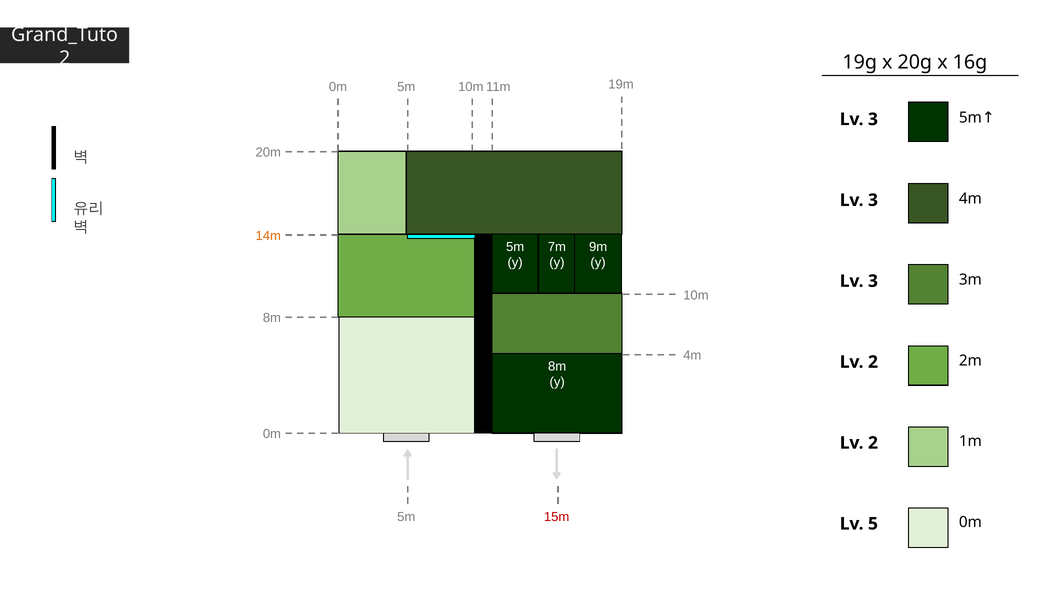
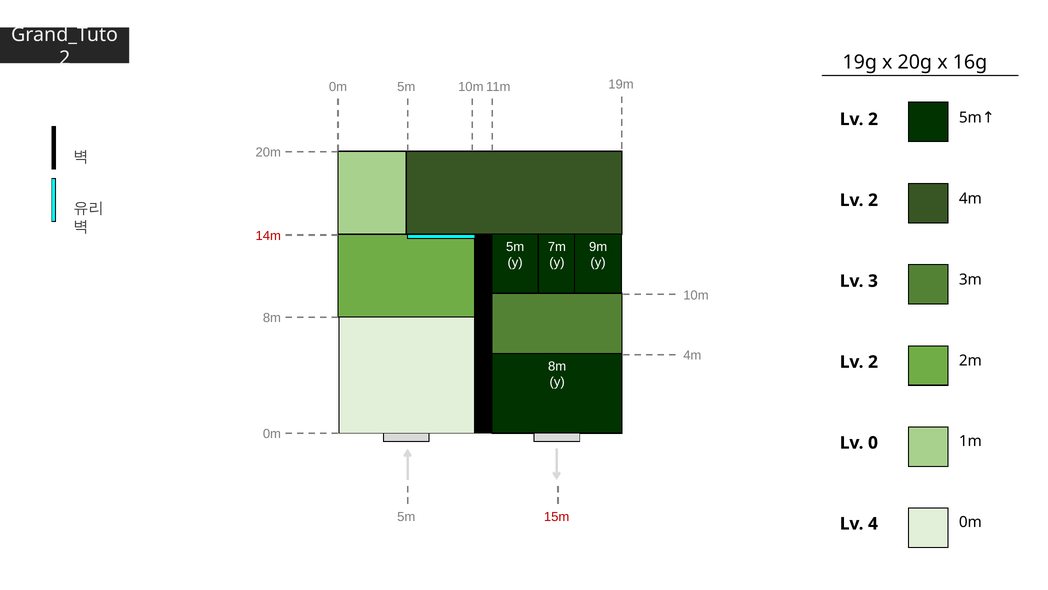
3: 3 -> 2 (873, 119)
3: 3 -> 2 (873, 200)
14m colour: orange -> red (268, 236)
2: 2 -> 0 (873, 443)
5: 5 -> 4 (873, 523)
